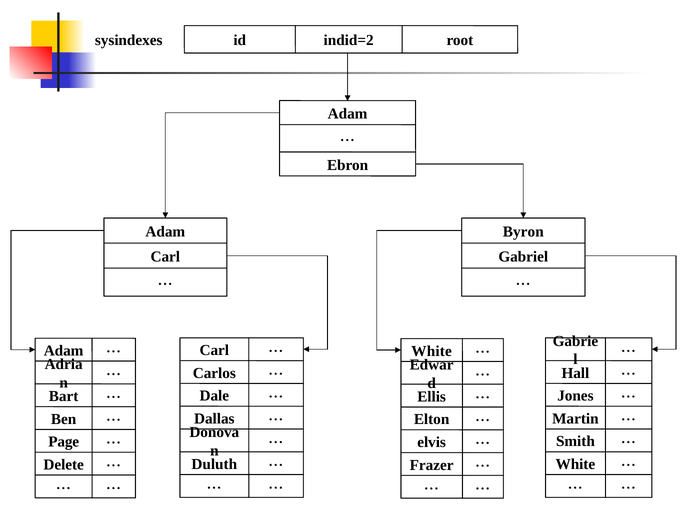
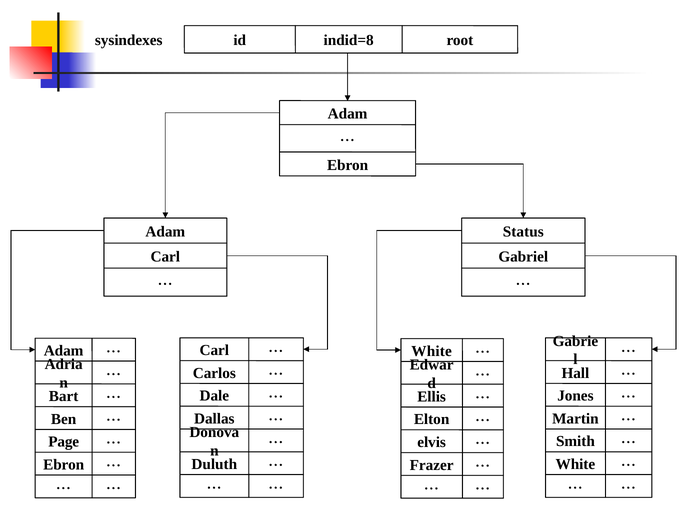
indid=2: indid=2 -> indid=8 (349, 40)
Byron: Byron -> Status (523, 232)
Delete: Delete -> Ebron (64, 465)
